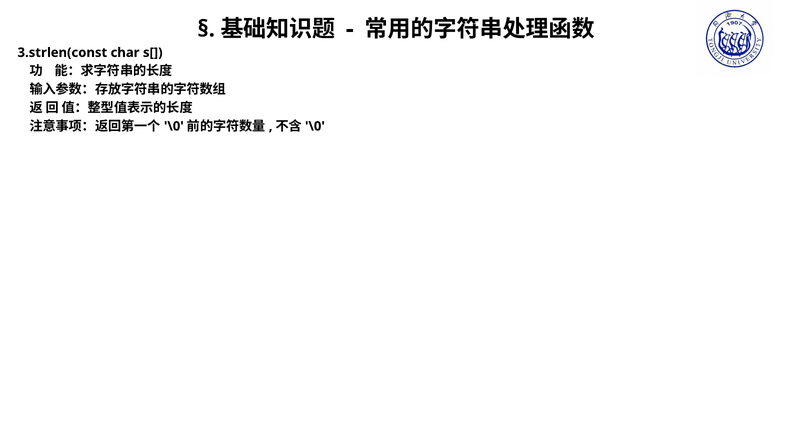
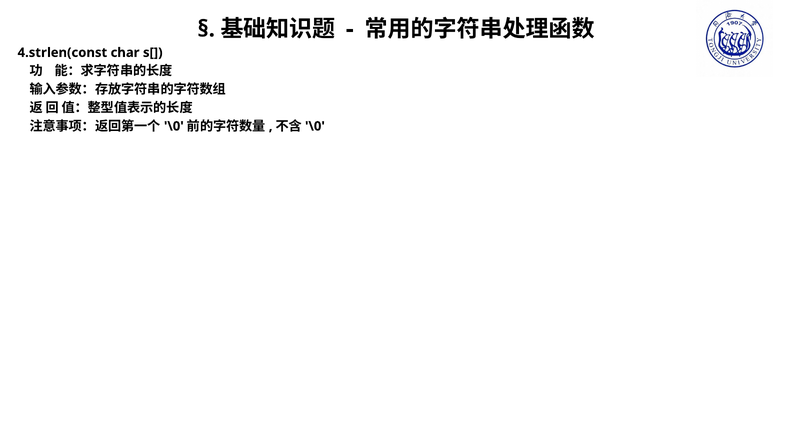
3.strlen(const: 3.strlen(const -> 4.strlen(const (62, 53)
